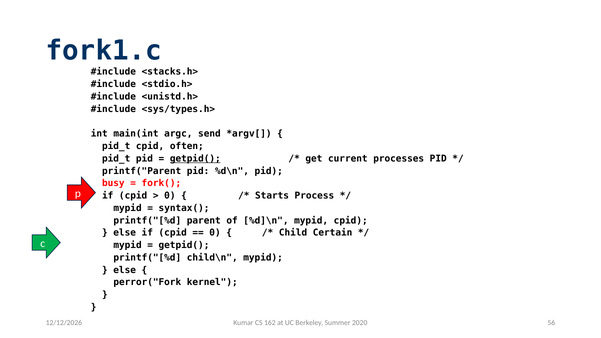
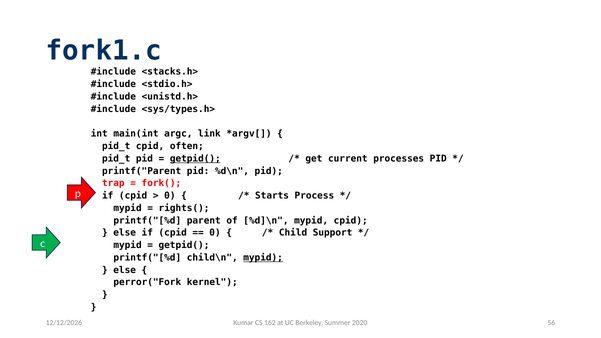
send: send -> link (209, 134)
busy: busy -> trap (113, 183)
syntax(: syntax( -> rights( (184, 208)
Certain: Certain -> Support (333, 233)
mypid underline: none -> present (263, 258)
